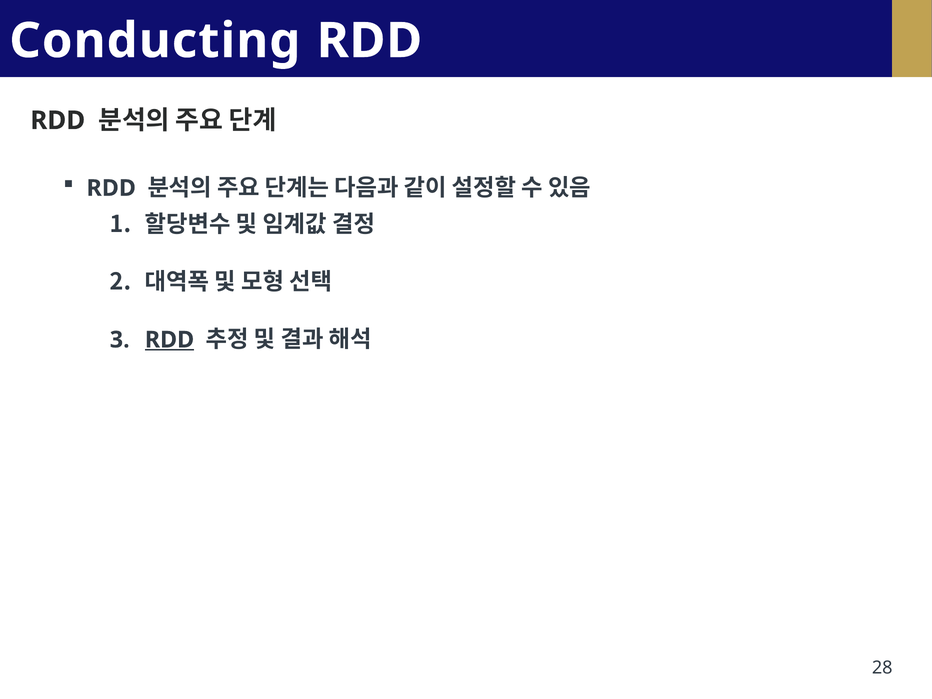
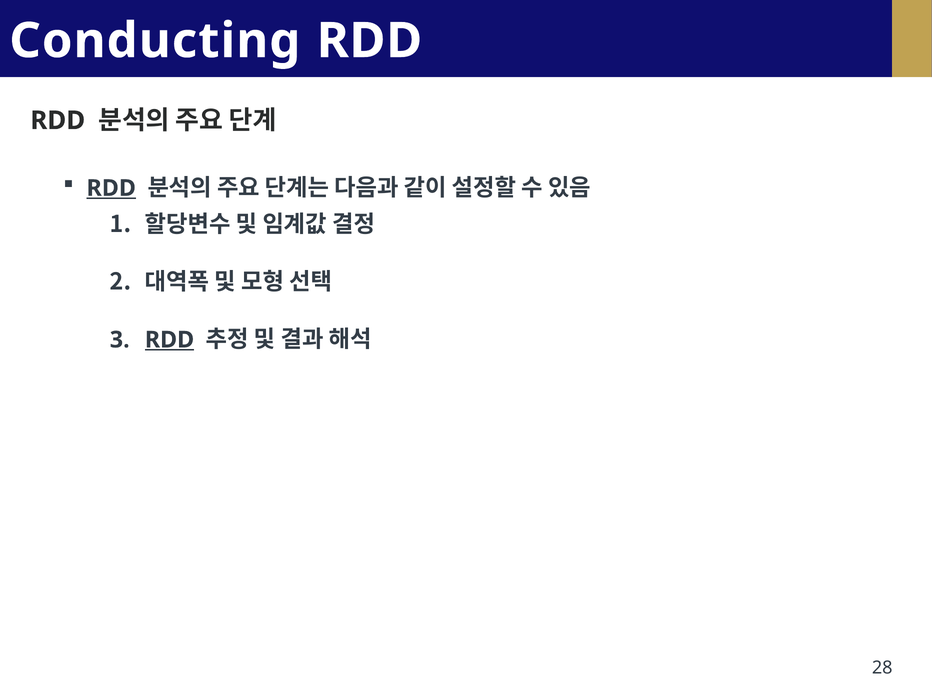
RDD underline: none -> present (111, 188)
